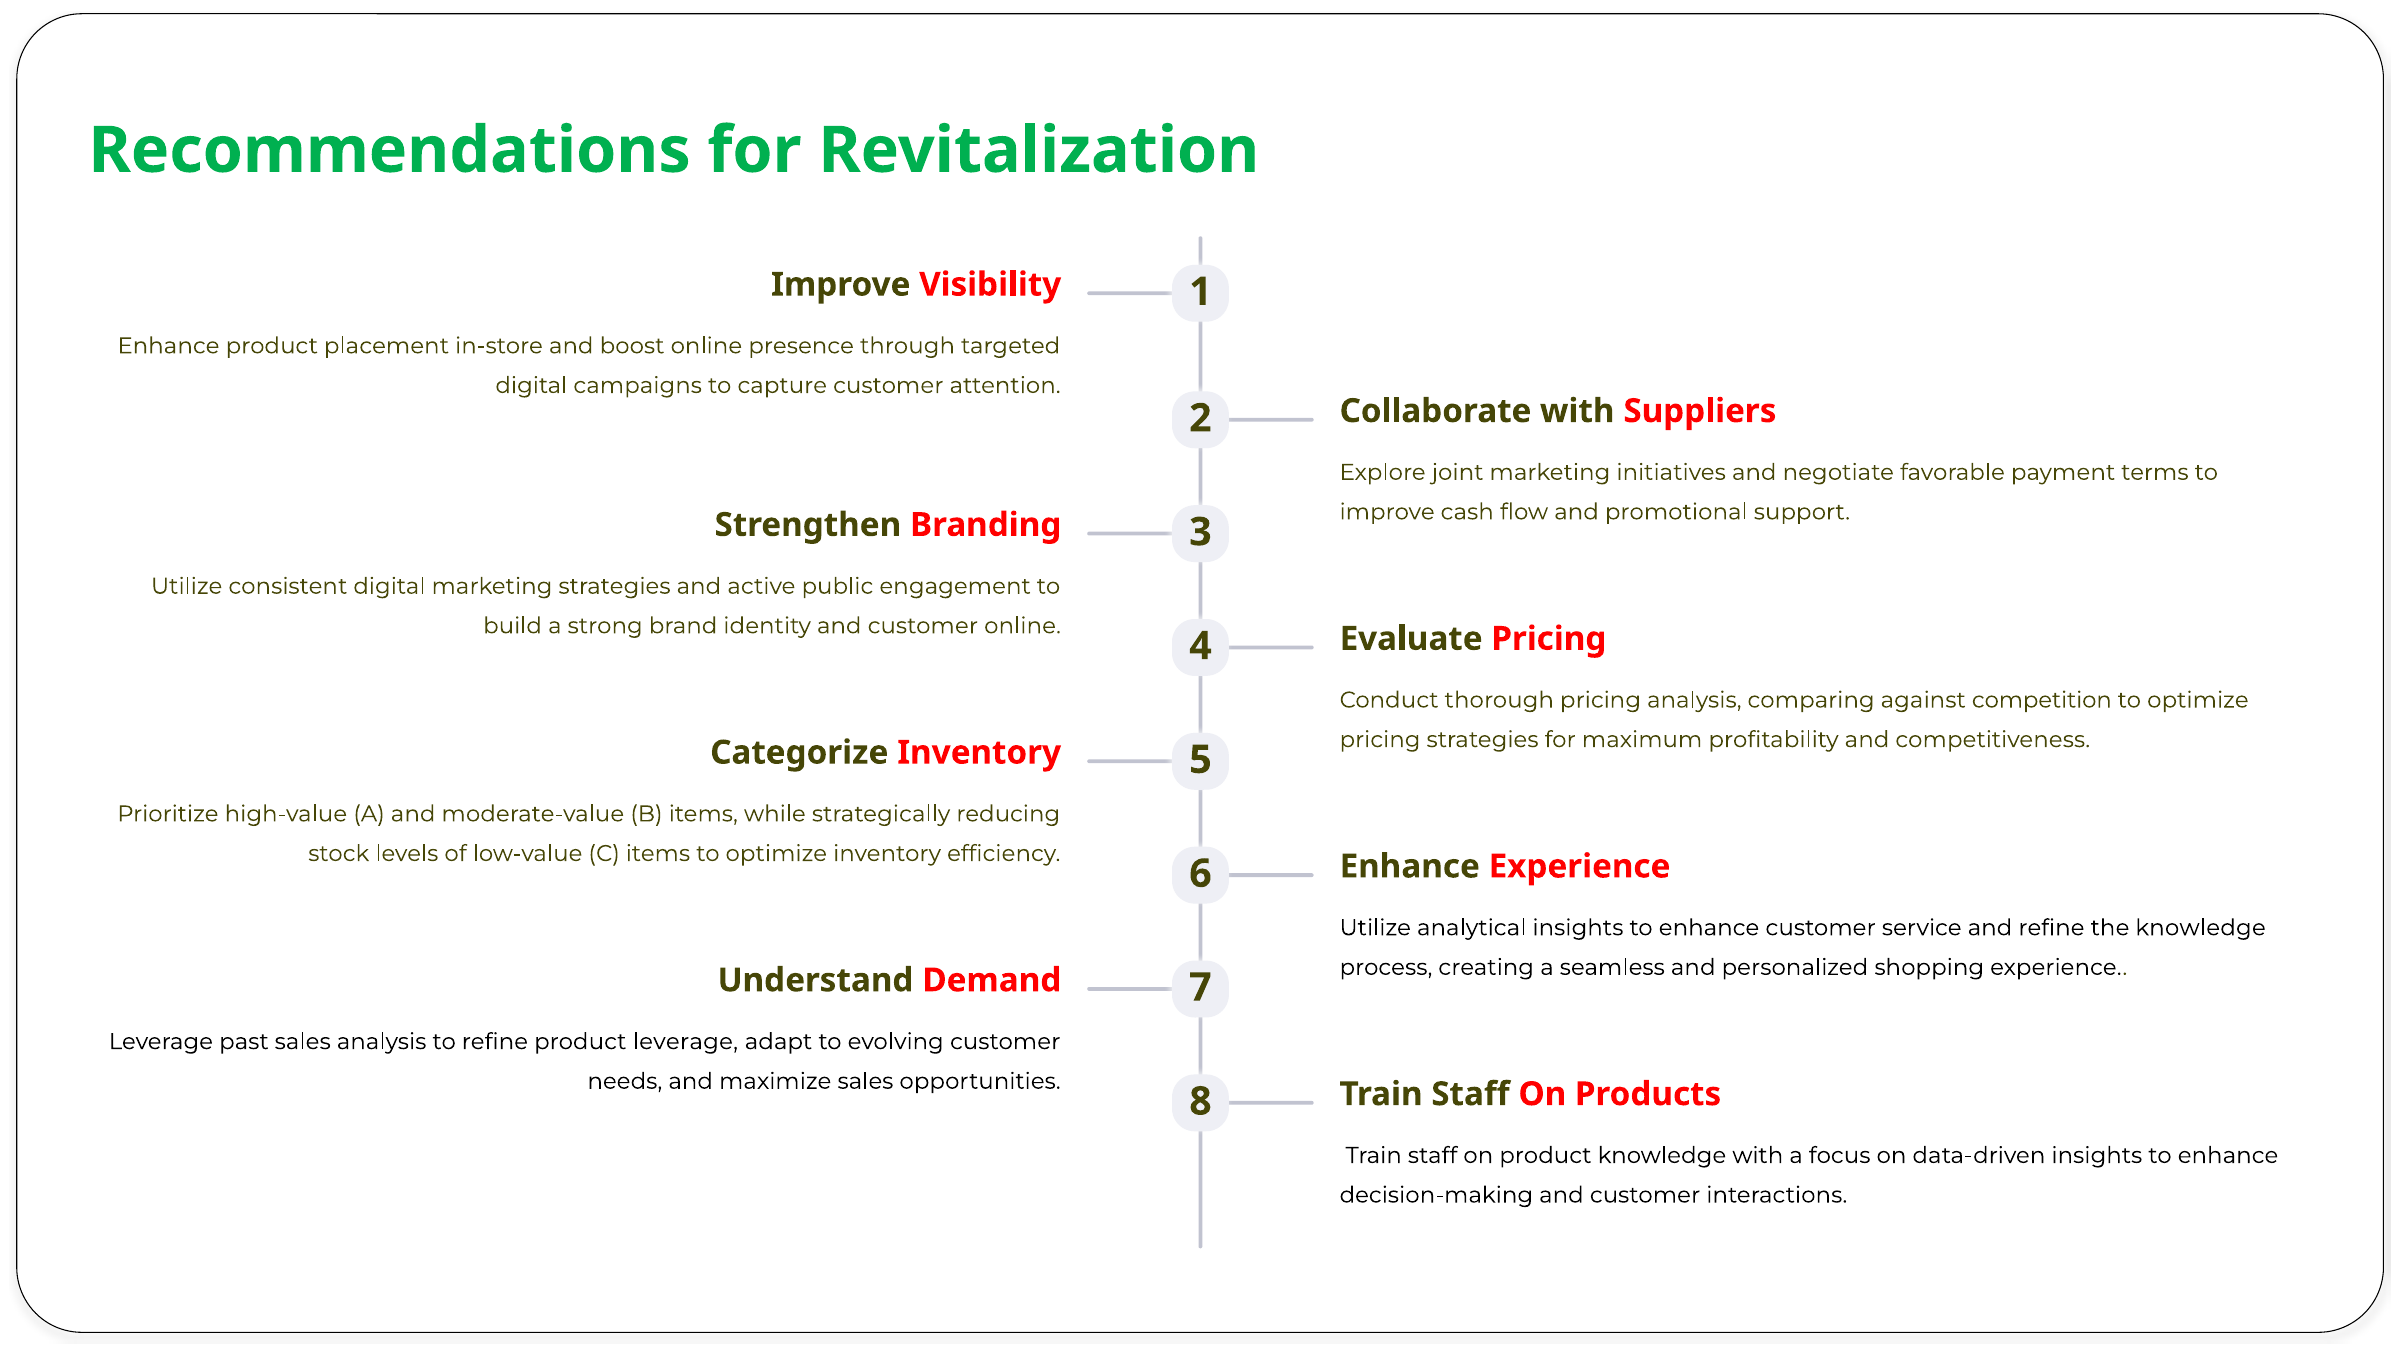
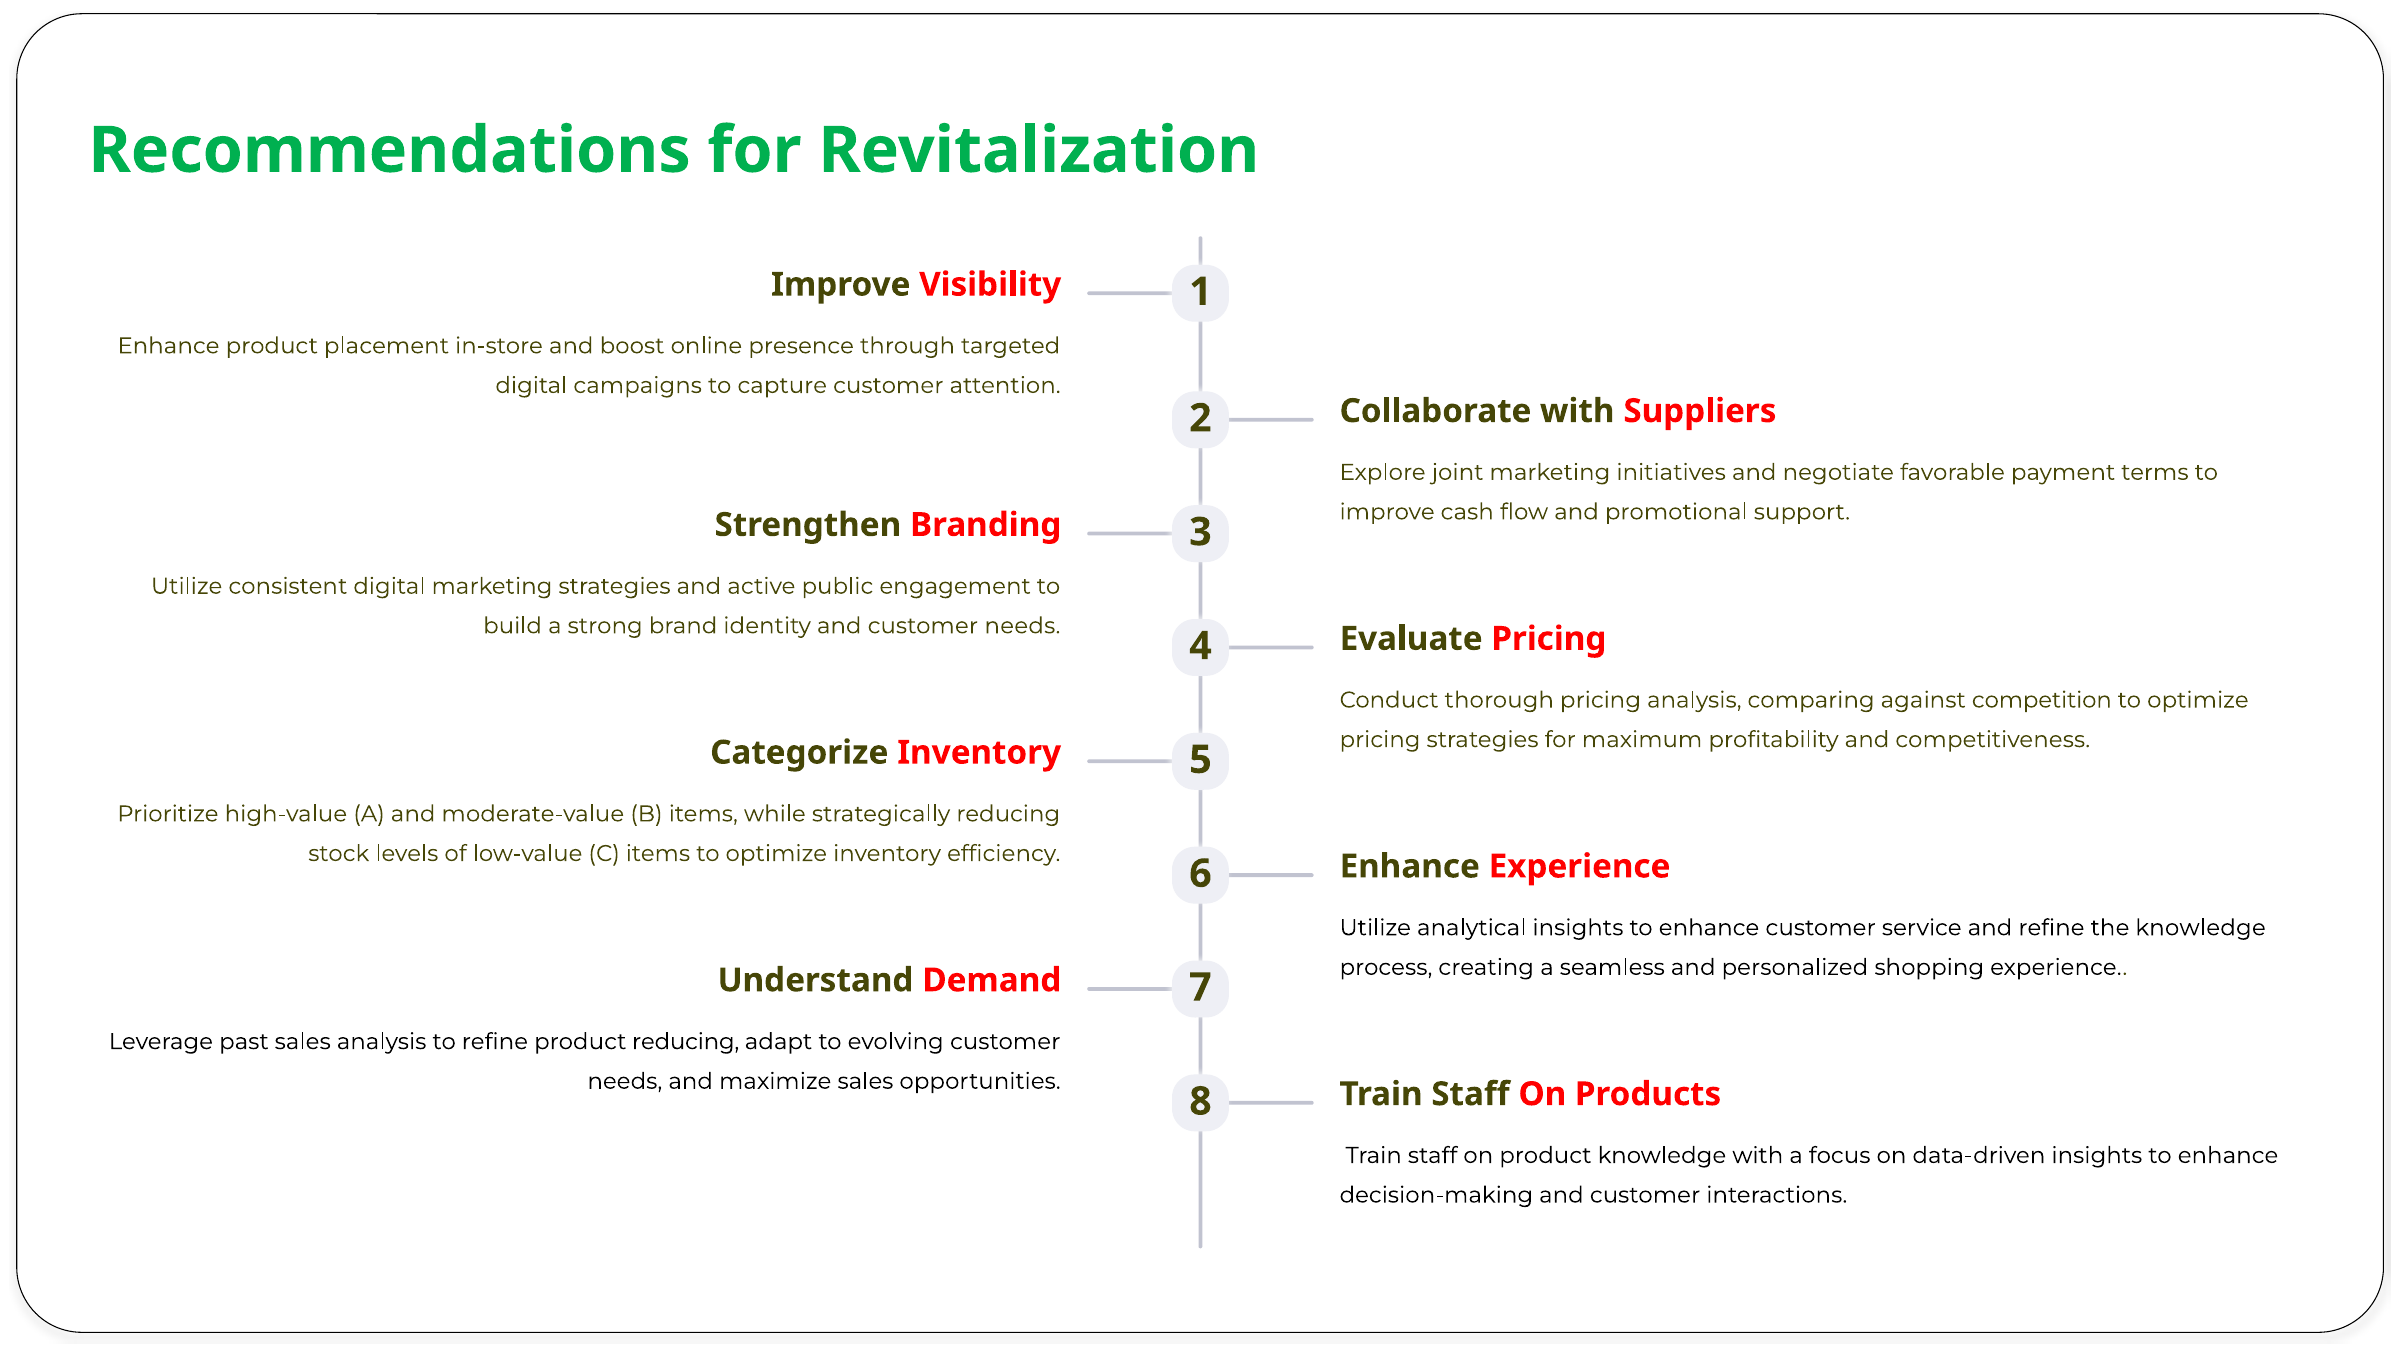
and customer online: online -> needs (1022, 626)
product leverage: leverage -> reducing (686, 1041)
